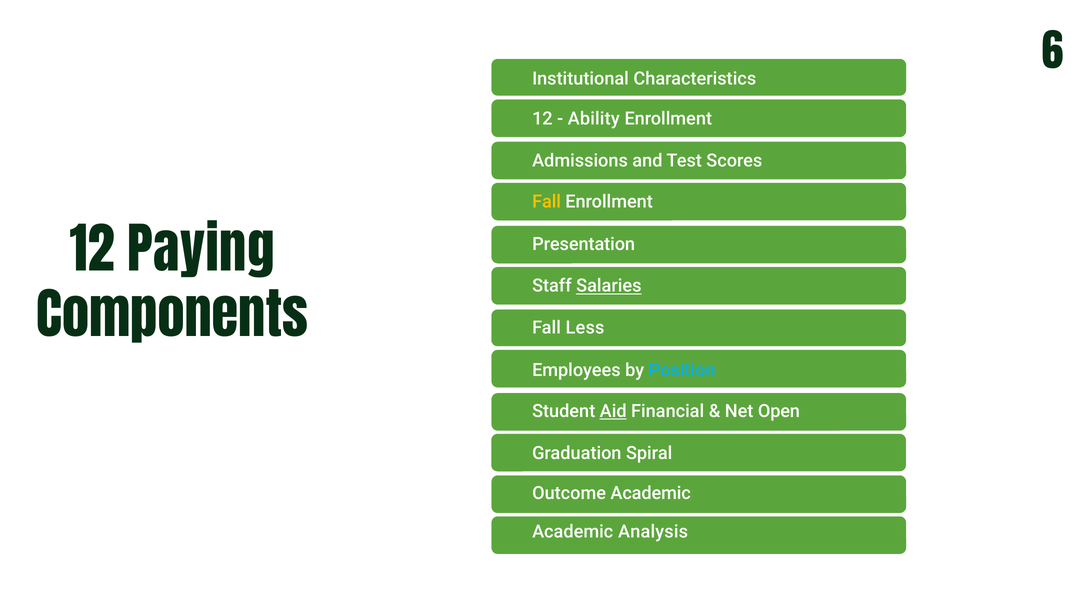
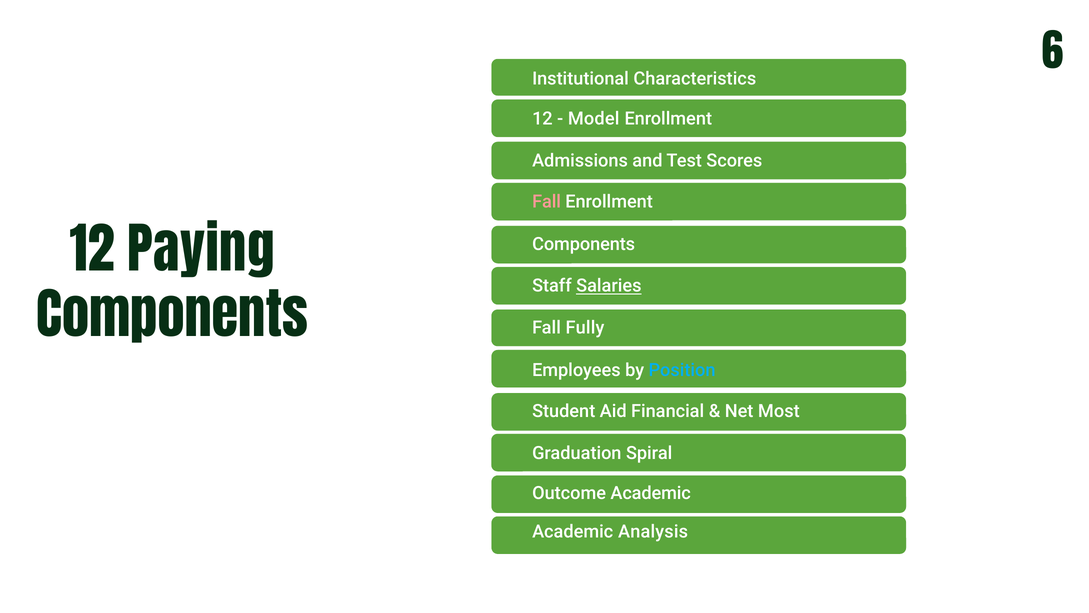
Ability: Ability -> Model (594, 119)
Fall colour: yellow -> pink (547, 202)
Presentation: Presentation -> Components (584, 244)
Less: Less -> Fully (585, 328)
Aid underline: present -> none (613, 411)
Open: Open -> Most (779, 411)
